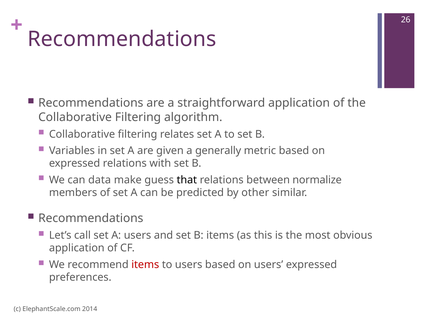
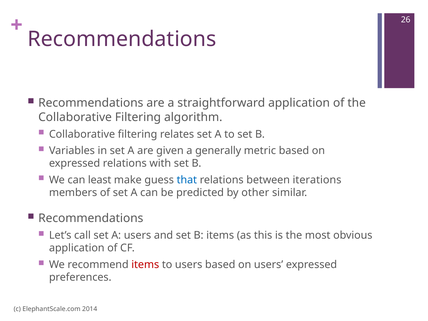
data: data -> least (100, 180)
that colour: black -> blue (187, 180)
normalize: normalize -> iterations (317, 180)
